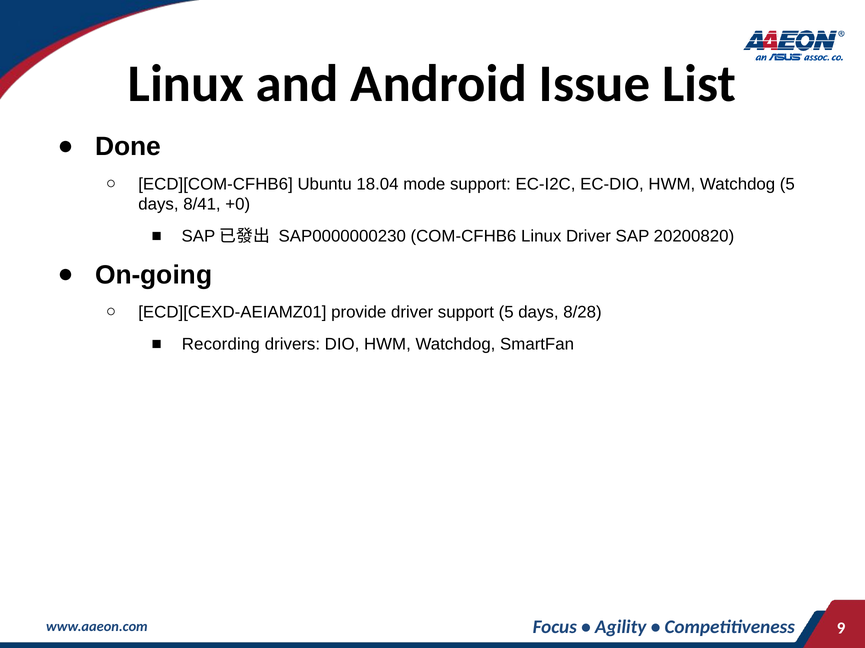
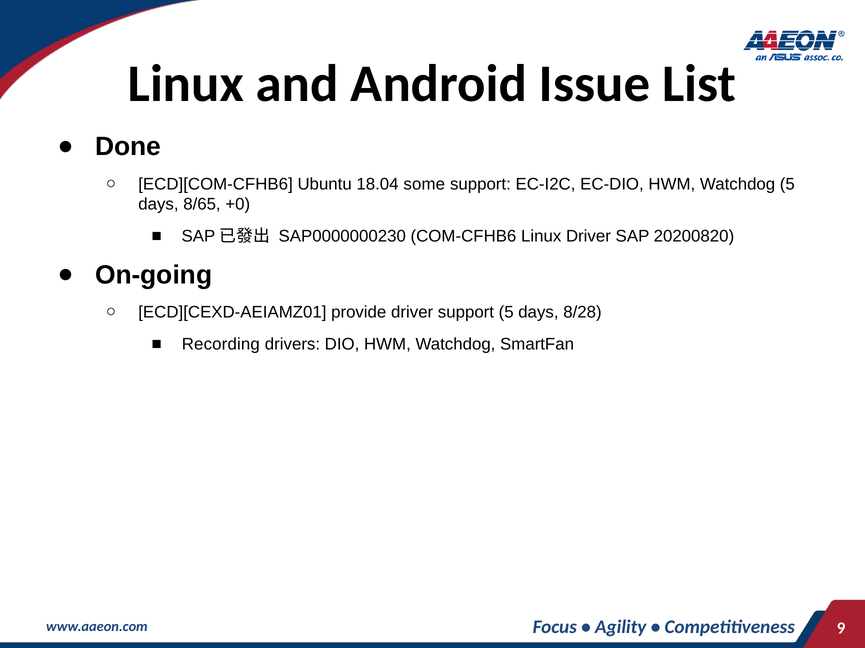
mode: mode -> some (424, 184)
8/41: 8/41 -> 8/65 (202, 204)
